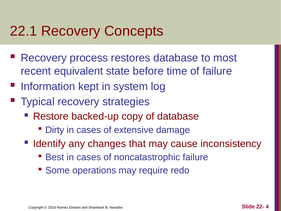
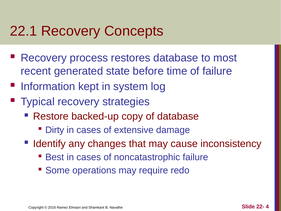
equivalent: equivalent -> generated (79, 71)
